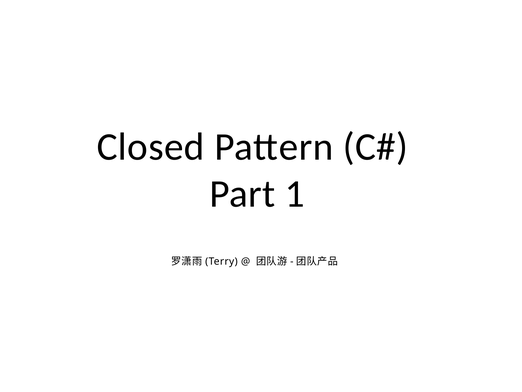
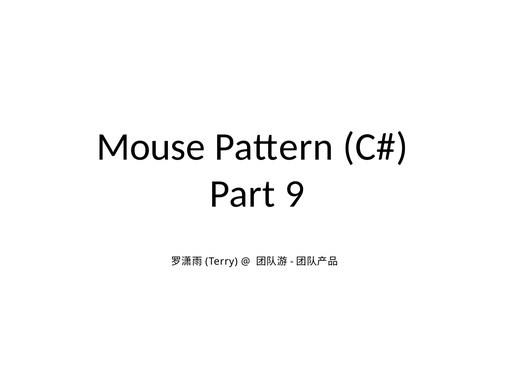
Closed: Closed -> Mouse (151, 147)
1: 1 -> 9 (295, 194)
